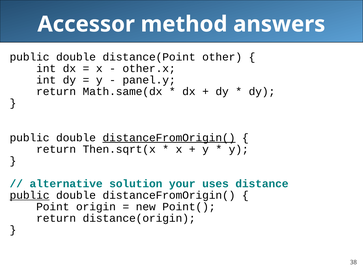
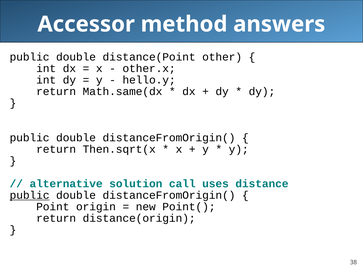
panel.y: panel.y -> hello.y (149, 80)
distanceFromOrigin( underline: present -> none (169, 138)
your: your -> call (182, 184)
